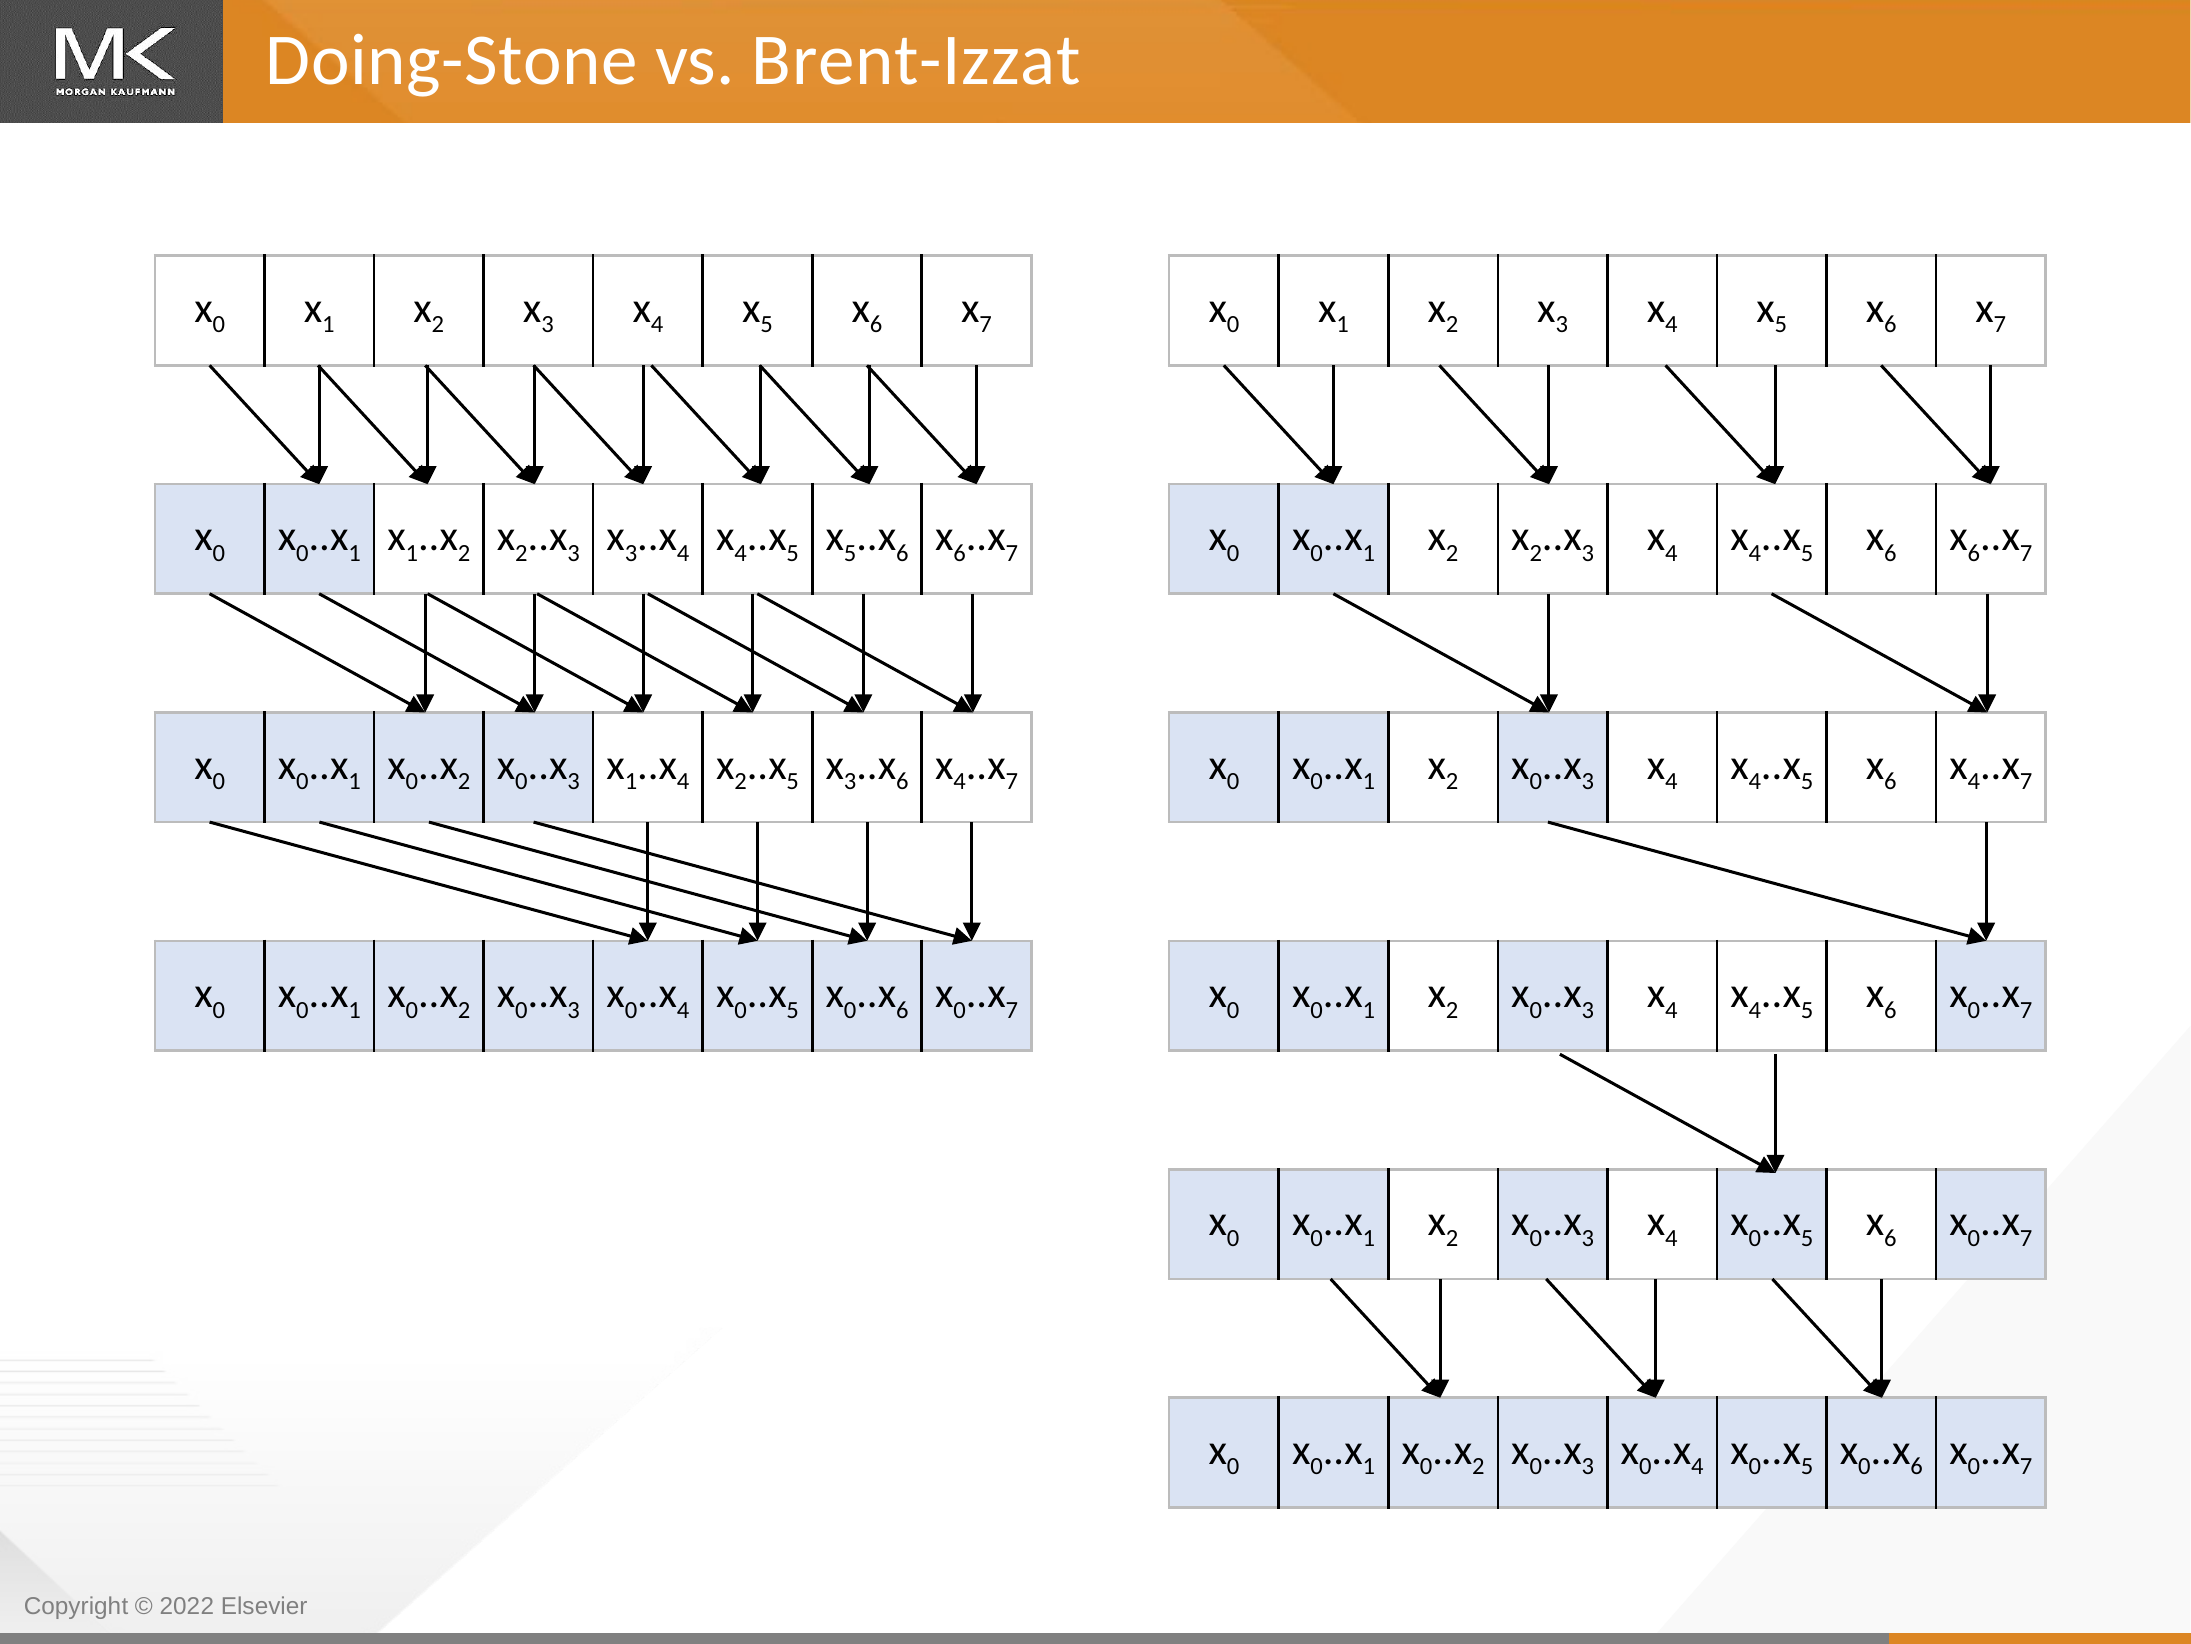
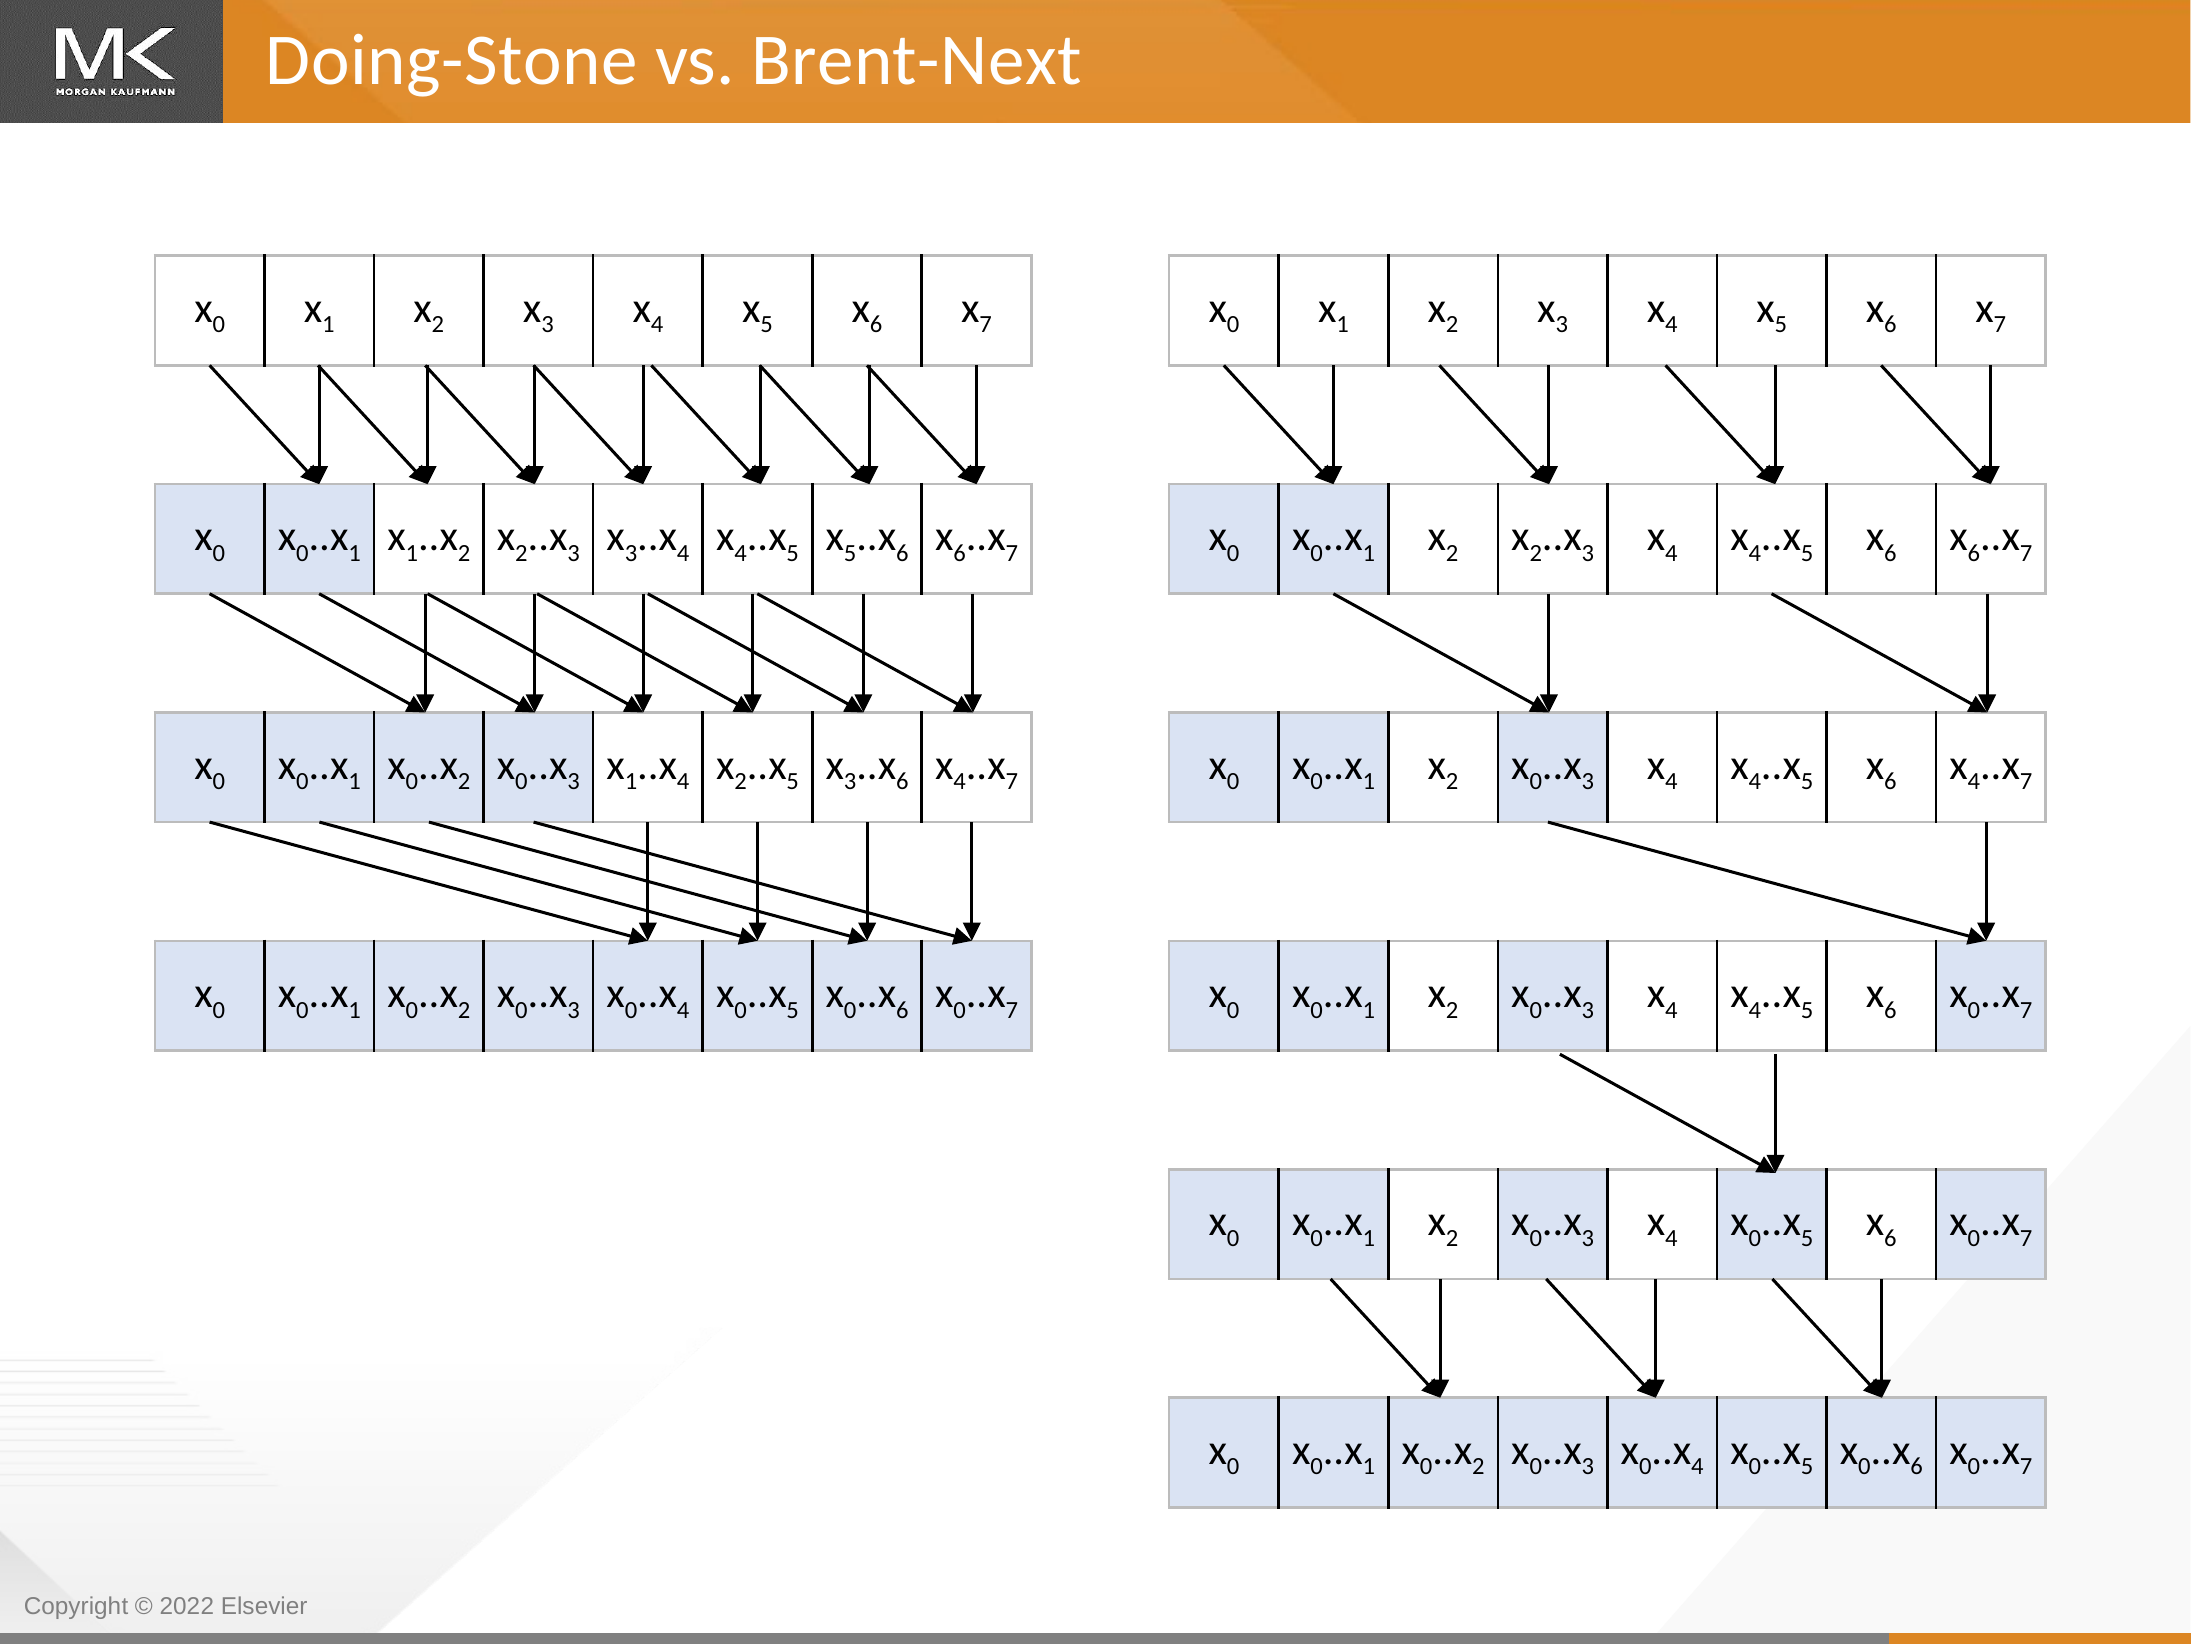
Brent-Izzat: Brent-Izzat -> Brent-Next (916, 60)
